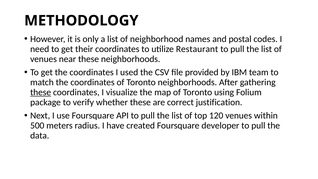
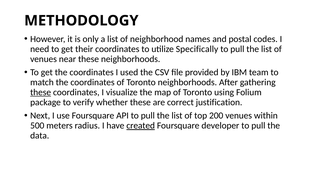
Restaurant: Restaurant -> Specifically (197, 49)
120: 120 -> 200 (216, 116)
created underline: none -> present (141, 126)
